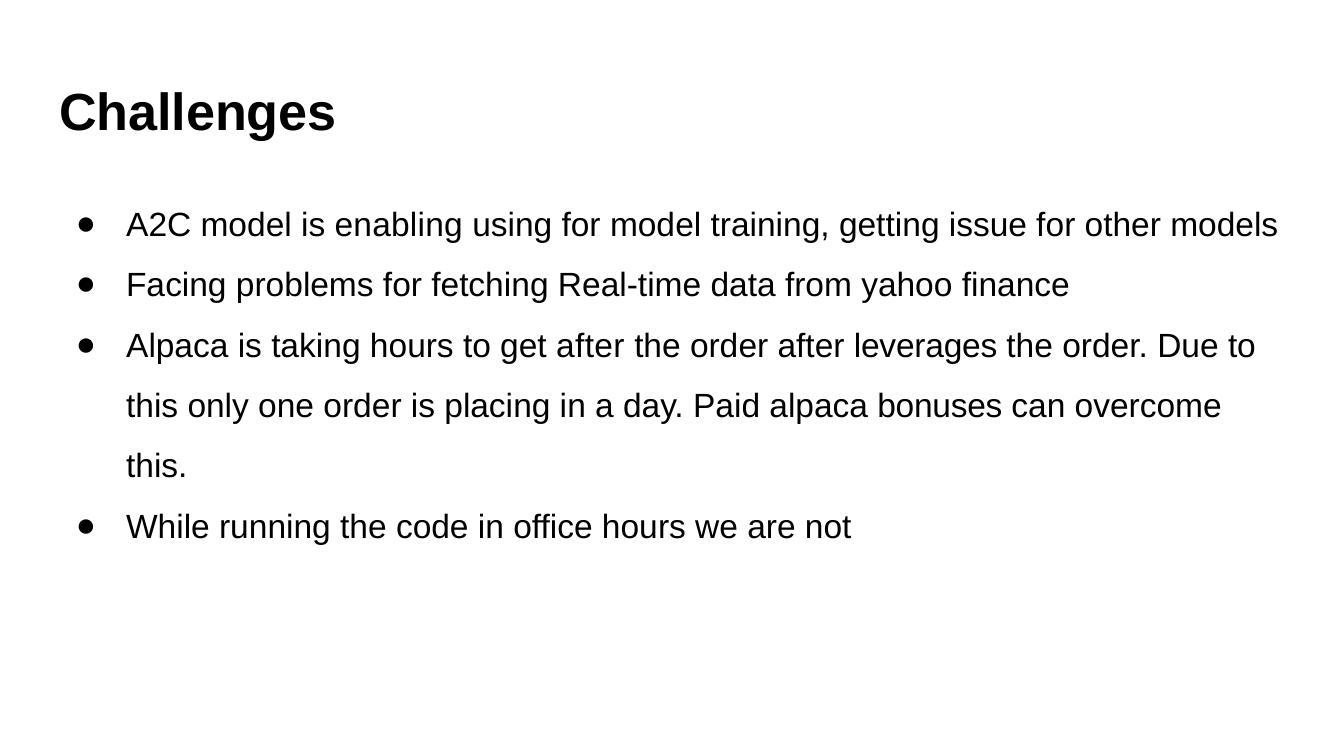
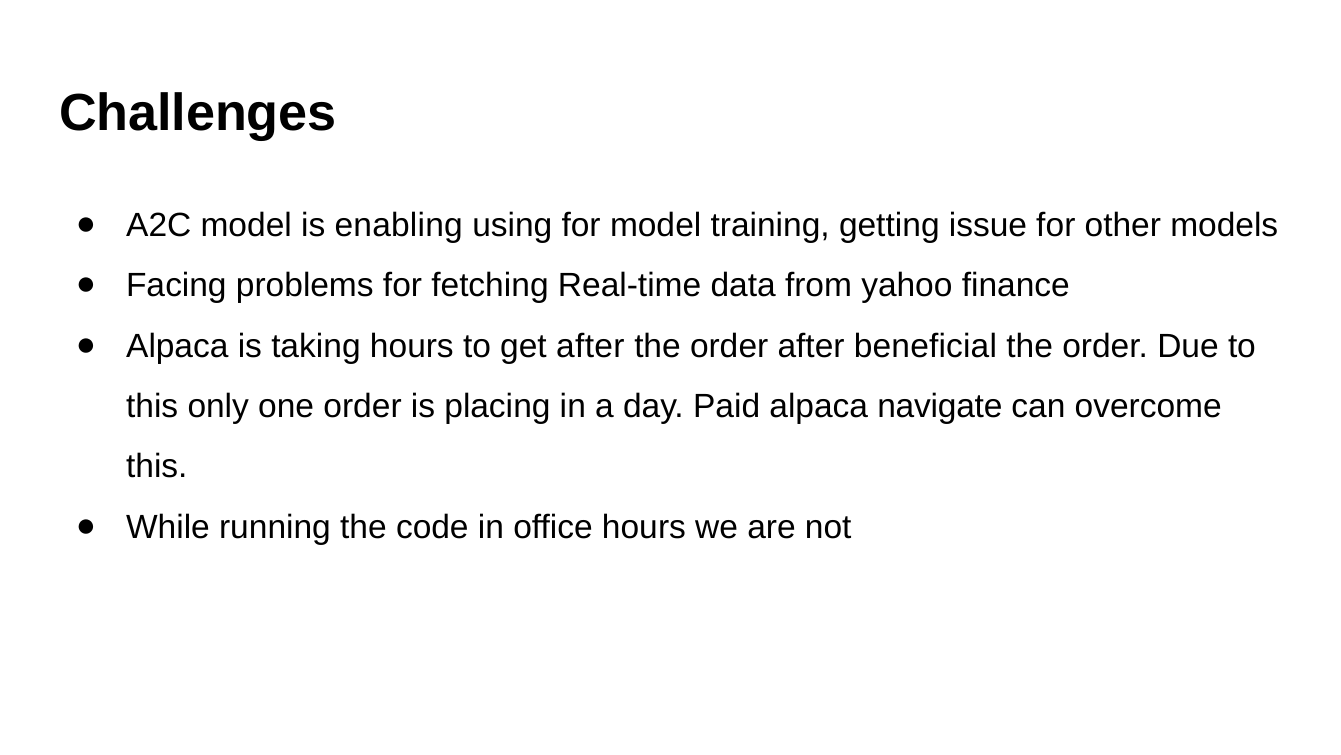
leverages: leverages -> beneficial (925, 346)
bonuses: bonuses -> navigate (940, 406)
